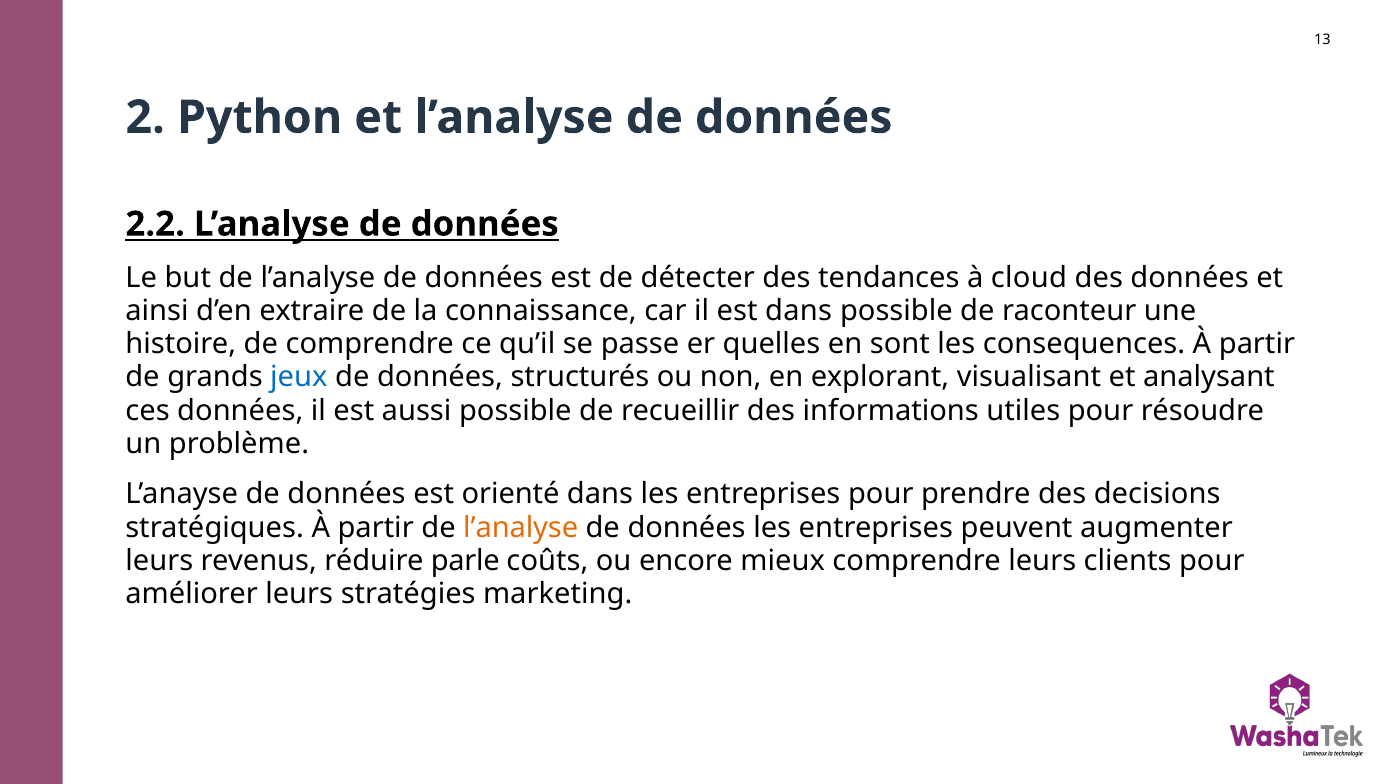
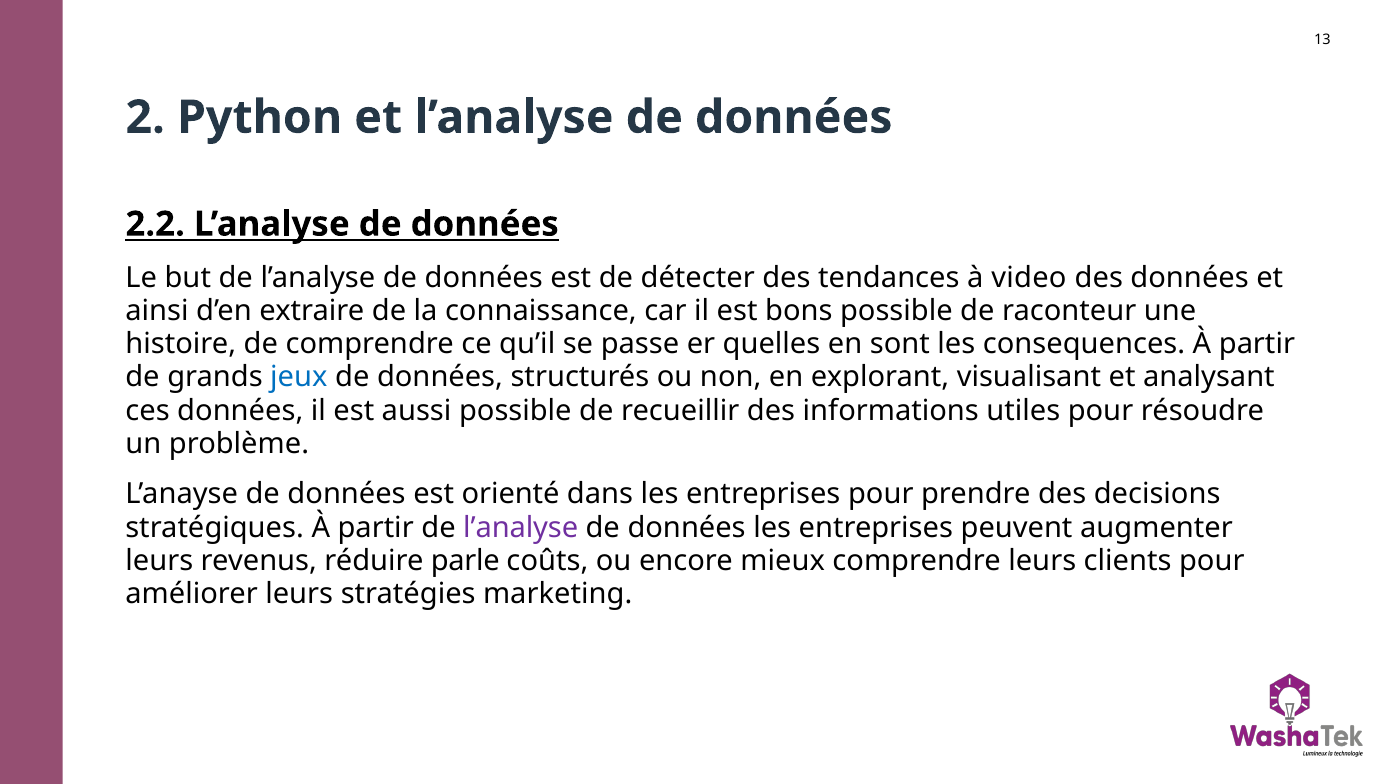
cloud: cloud -> video (1029, 278)
est dans: dans -> bons (799, 311)
l’analyse colour: orange -> purple (521, 528)
